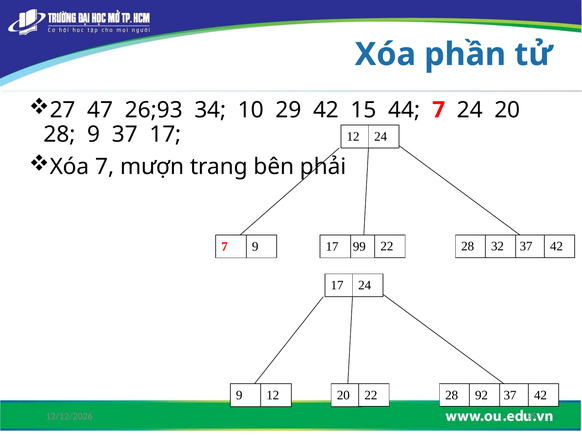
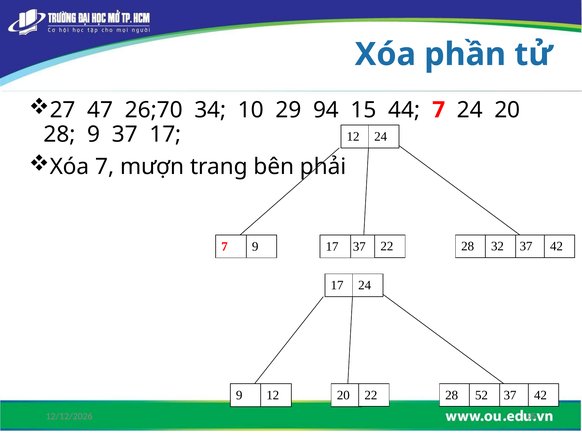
26;93: 26;93 -> 26;70 (154, 110)
29 42: 42 -> 94 (326, 110)
99: 99 -> 37 (359, 247)
92: 92 -> 52 (481, 396)
